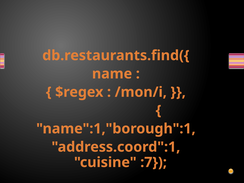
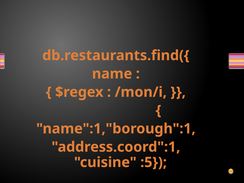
:7: :7 -> :5 (154, 162)
